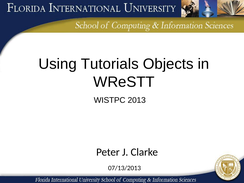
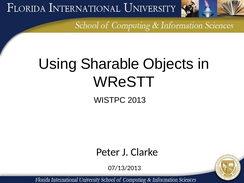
Tutorials: Tutorials -> Sharable (110, 64)
